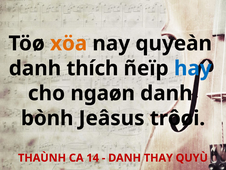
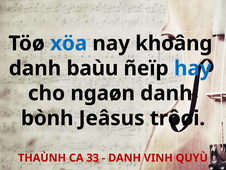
xöa colour: orange -> blue (69, 43)
quyeàn: quyeàn -> khoâng (174, 43)
thích: thích -> baùu (92, 68)
14: 14 -> 33 (93, 157)
THAY: THAY -> VINH (158, 157)
